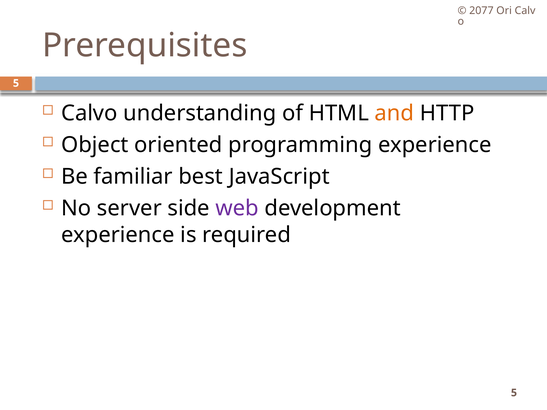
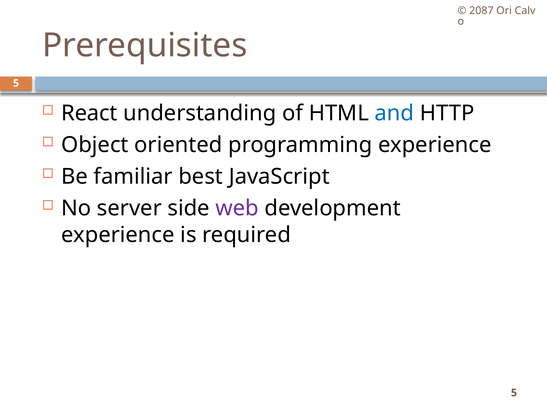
2077: 2077 -> 2087 (481, 11)
Calvo: Calvo -> React (89, 113)
and colour: orange -> blue (394, 113)
